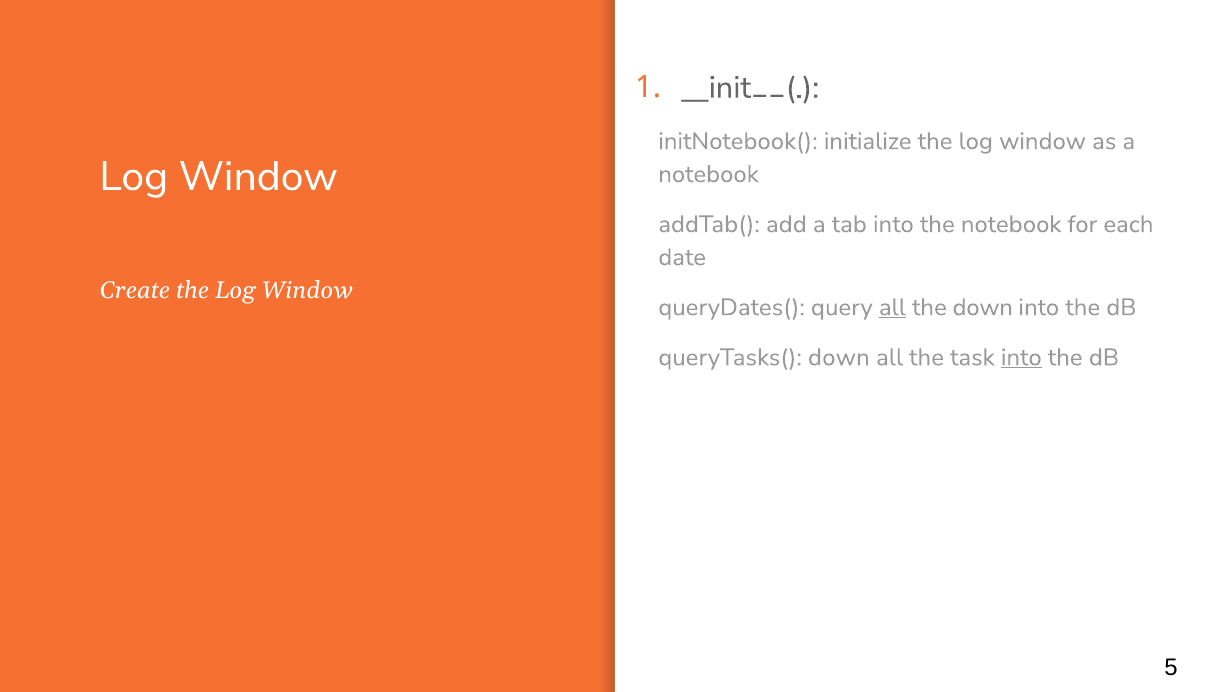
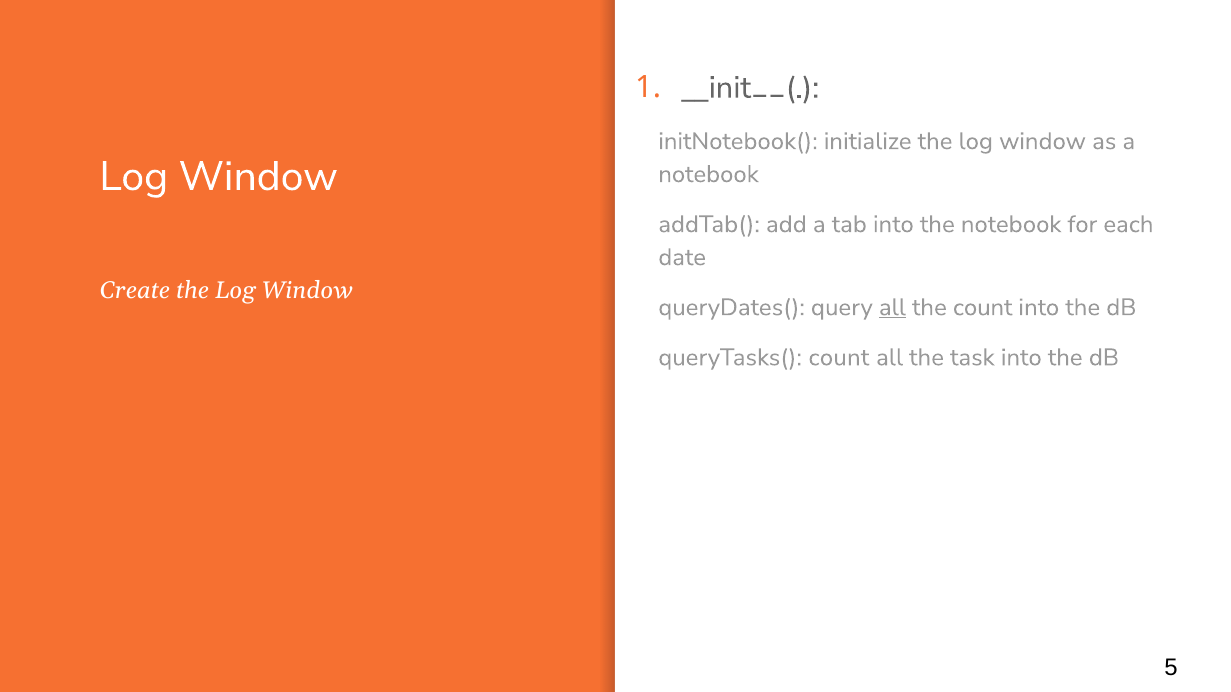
the down: down -> count (983, 308)
queryTasks( down: down -> count (839, 358)
into underline: present -> none (1021, 358)
